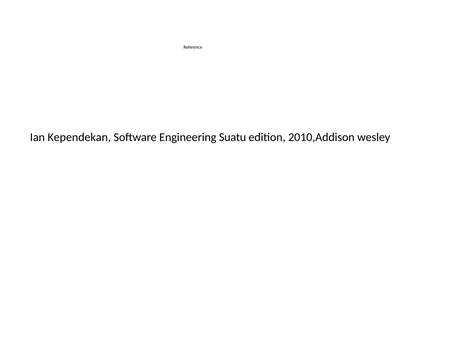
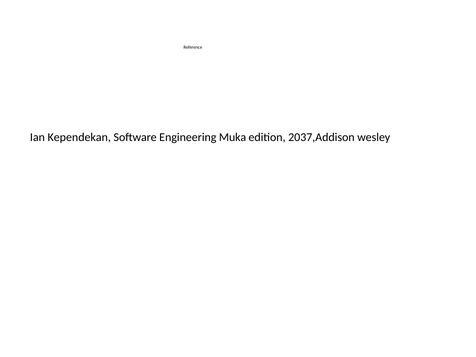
Suatu: Suatu -> Muka (233, 137)
2010,Addison: 2010,Addison -> 2037,Addison (321, 137)
